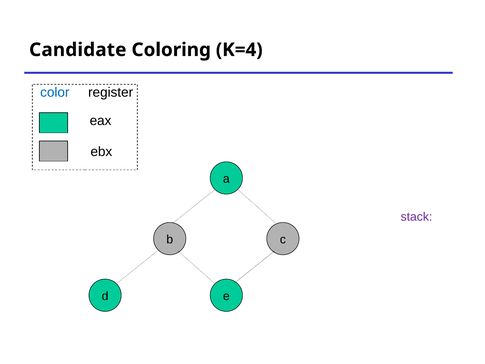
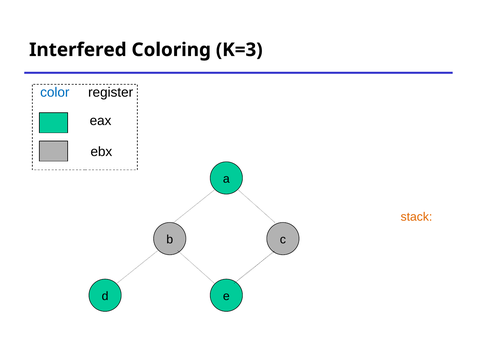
Candidate: Candidate -> Interfered (78, 50)
K=4: K=4 -> K=3 (239, 50)
stack colour: purple -> orange (416, 217)
